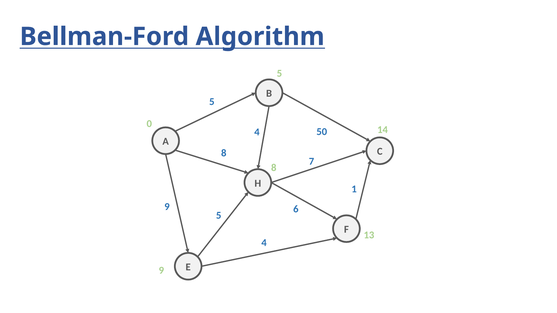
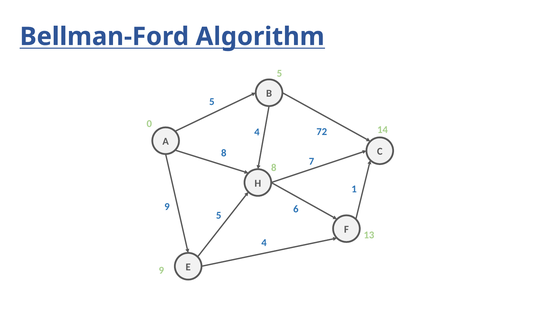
50: 50 -> 72 (322, 132)
